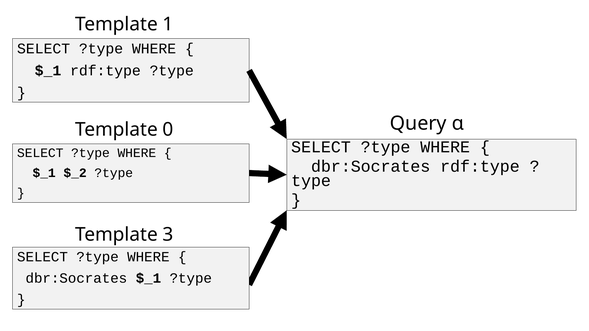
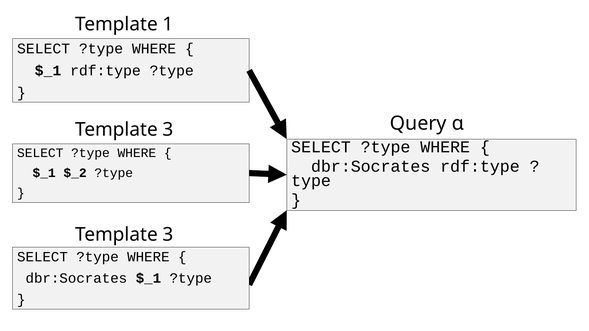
0: 0 -> 3 (168, 130)
